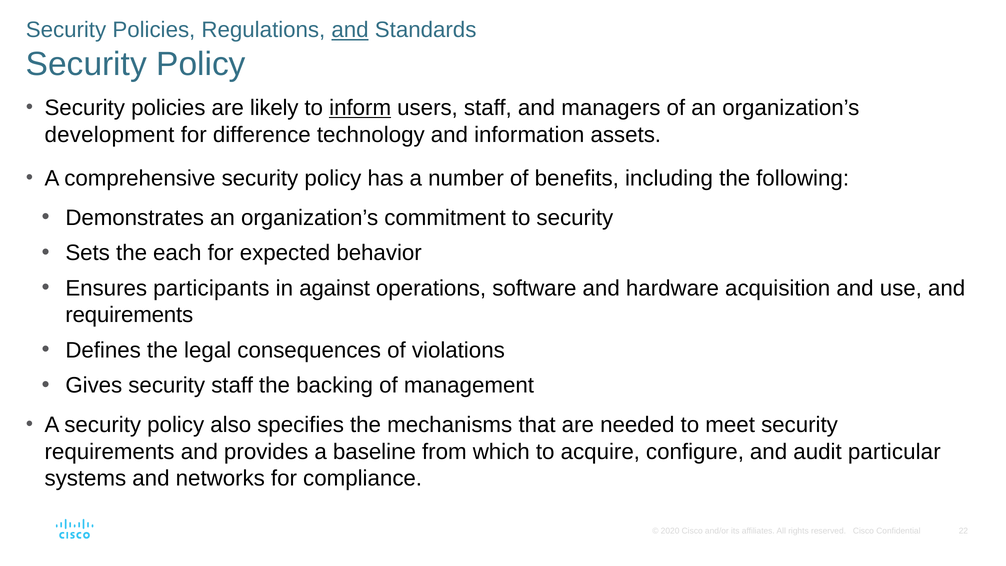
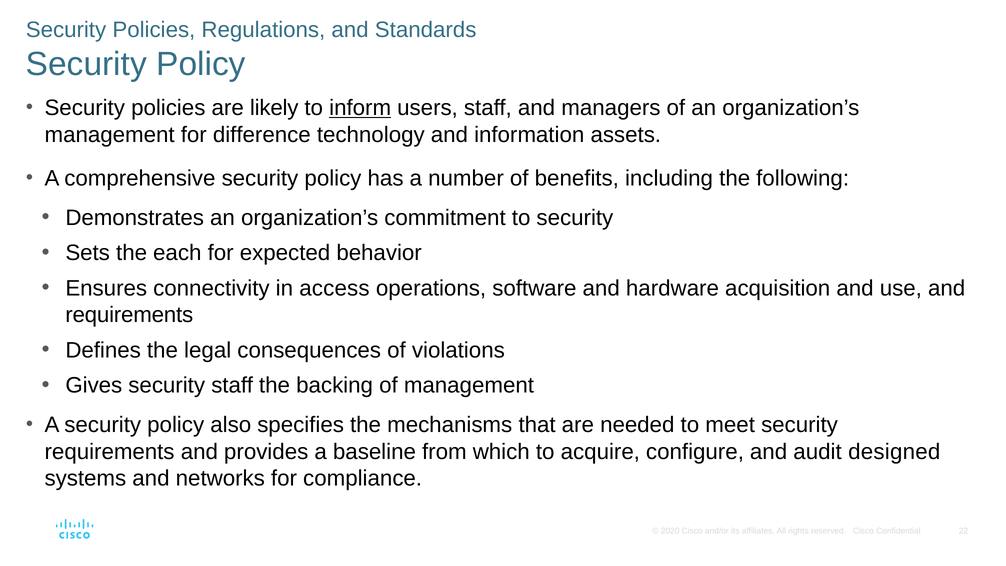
and underline: present -> none (350, 30)
development: development -> management (110, 135)
participants: participants -> connectivity (211, 288)
against: against -> access (334, 288)
particular: particular -> designed (894, 452)
